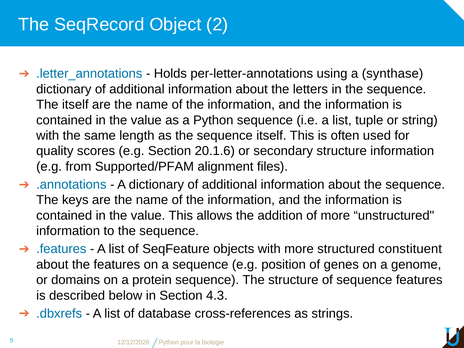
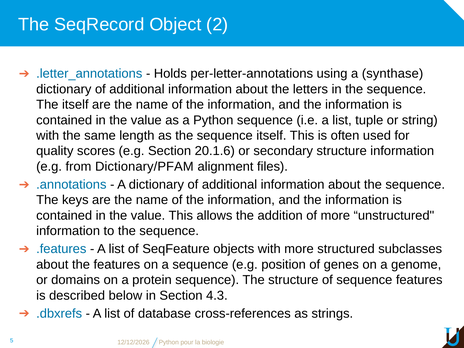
Supported/PFAM: Supported/PFAM -> Dictionary/PFAM (144, 167)
constituent: constituent -> subclasses (410, 249)
